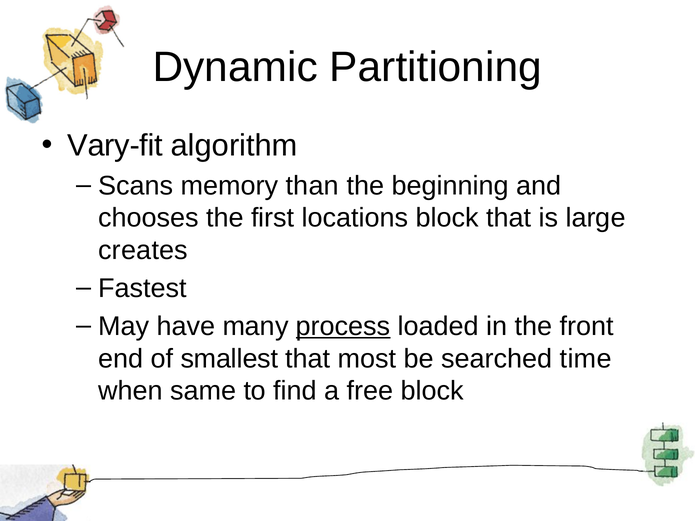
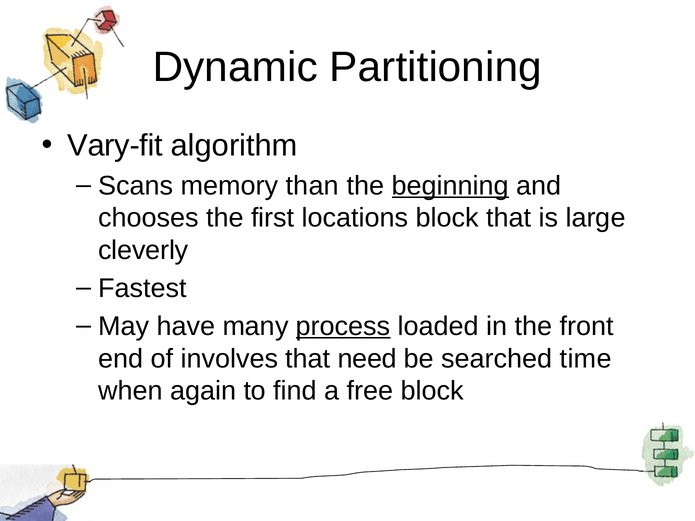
beginning underline: none -> present (450, 186)
creates: creates -> cleverly (143, 251)
smallest: smallest -> involves (229, 359)
most: most -> need (367, 359)
same: same -> again (203, 391)
